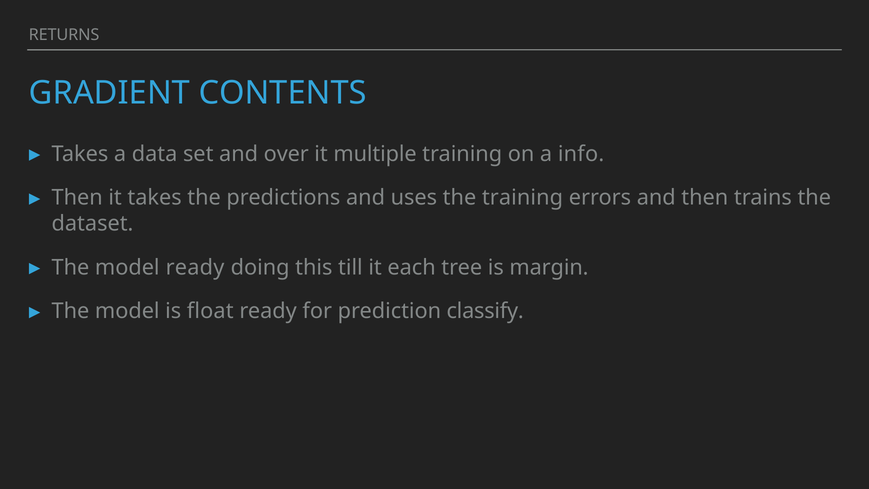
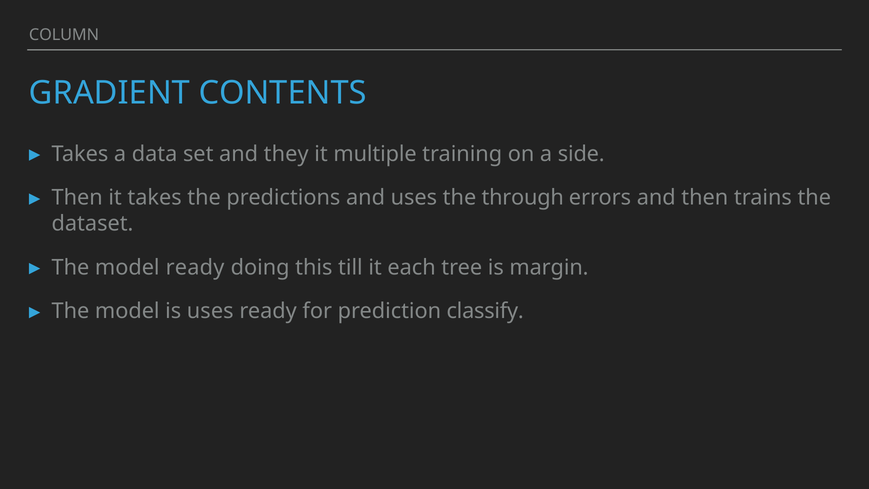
RETURNS: RETURNS -> COLUMN (64, 35)
over: over -> they (286, 154)
info: info -> side (581, 154)
the training: training -> through (523, 198)
is float: float -> uses (210, 311)
